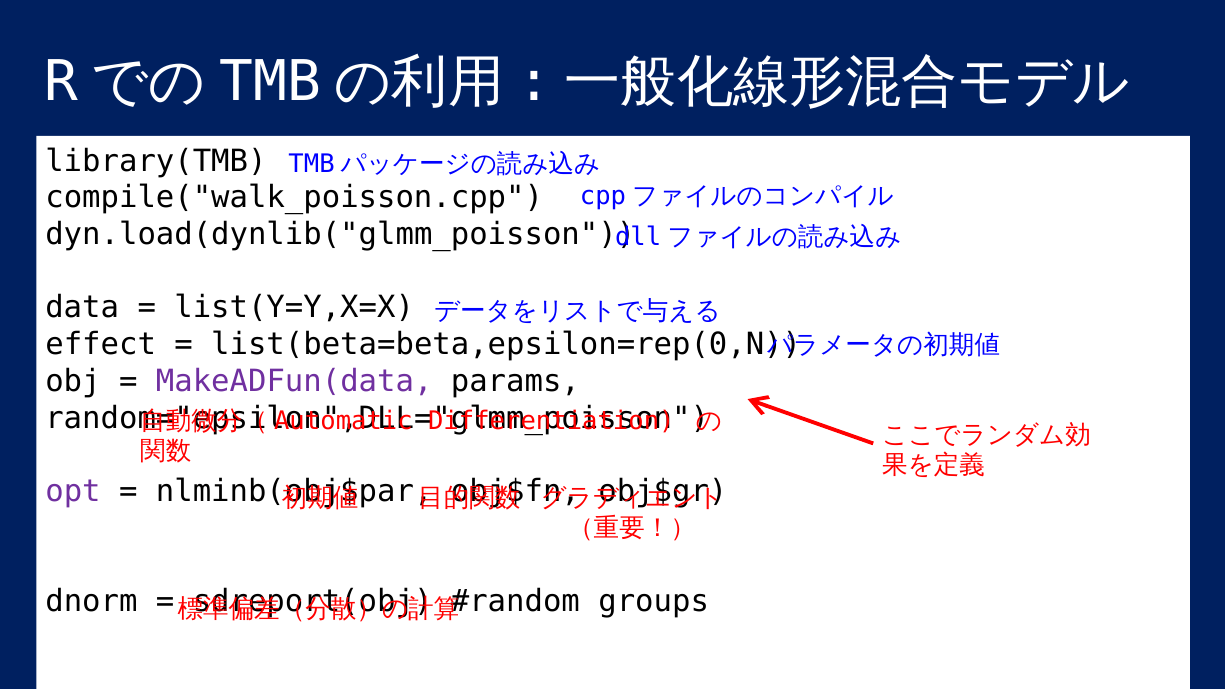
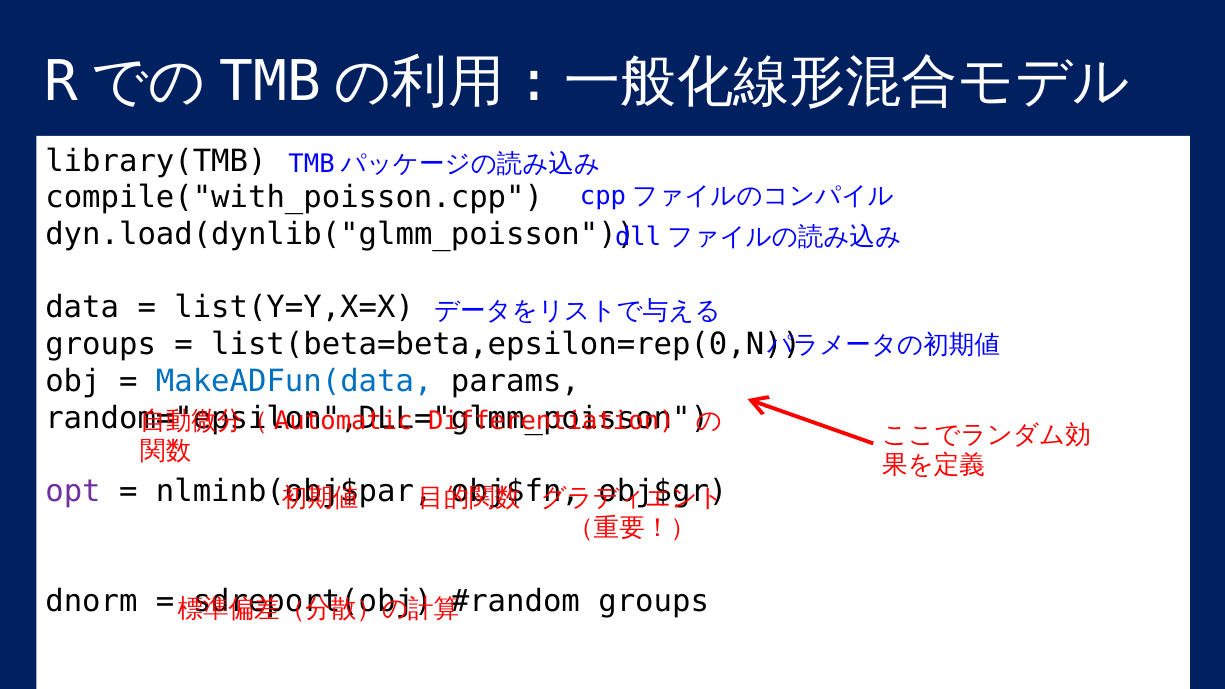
compile("walk_poisson.cpp: compile("walk_poisson.cpp -> compile("with_poisson.cpp (294, 198)
effect: effect -> groups (101, 345)
MakeADFun(data colour: purple -> blue (294, 381)
